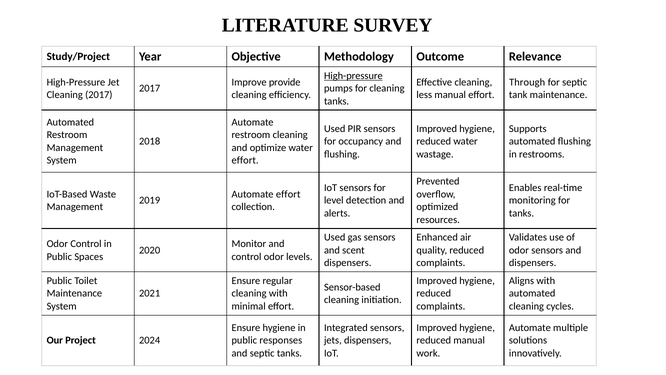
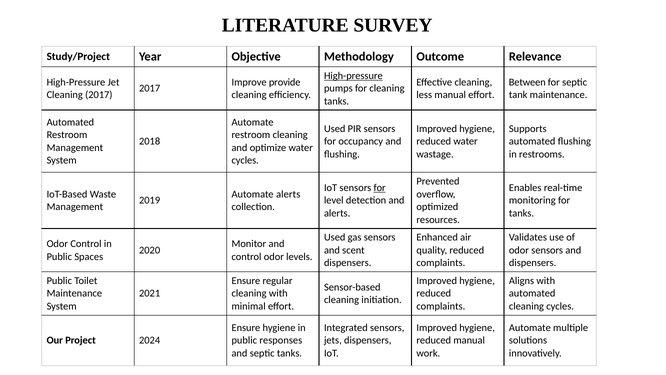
Through: Through -> Between (527, 82)
effort: effort -> cycles (245, 160)
for underline: none -> present (380, 188)
Automate effort: effort -> alerts (288, 194)
